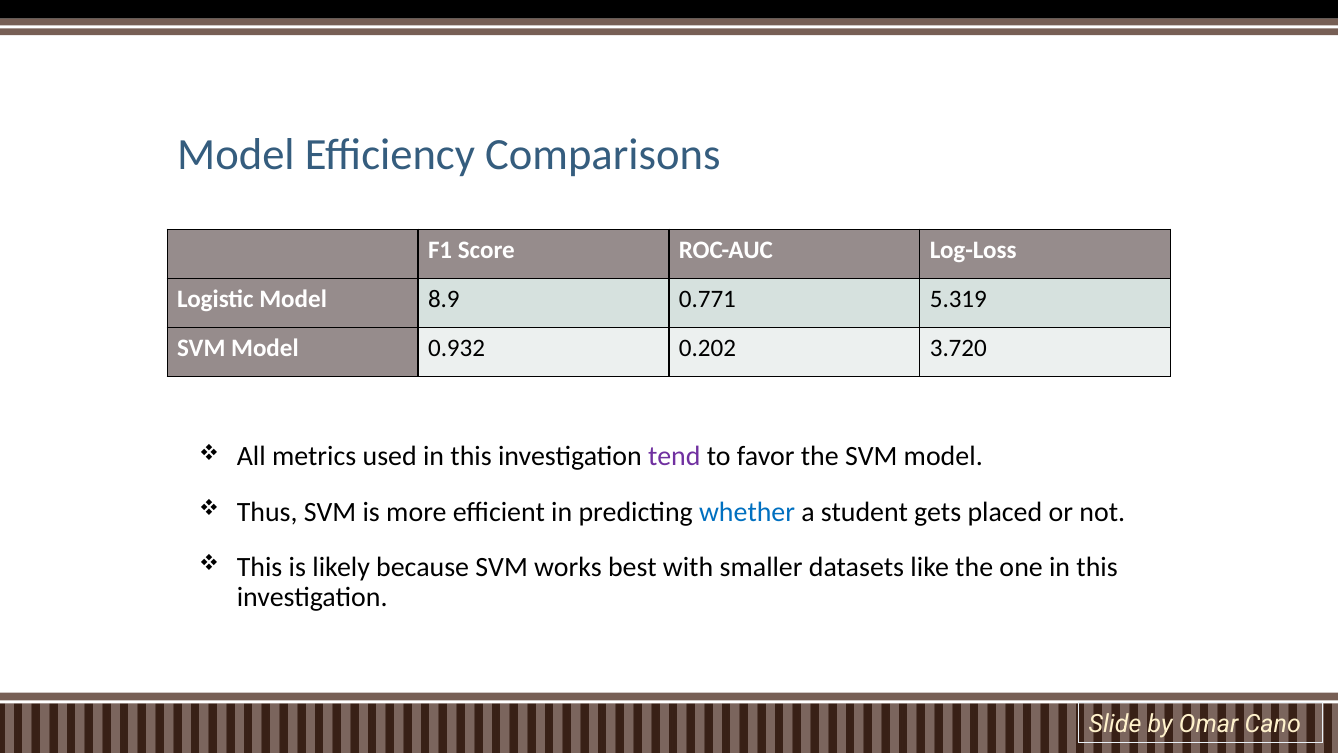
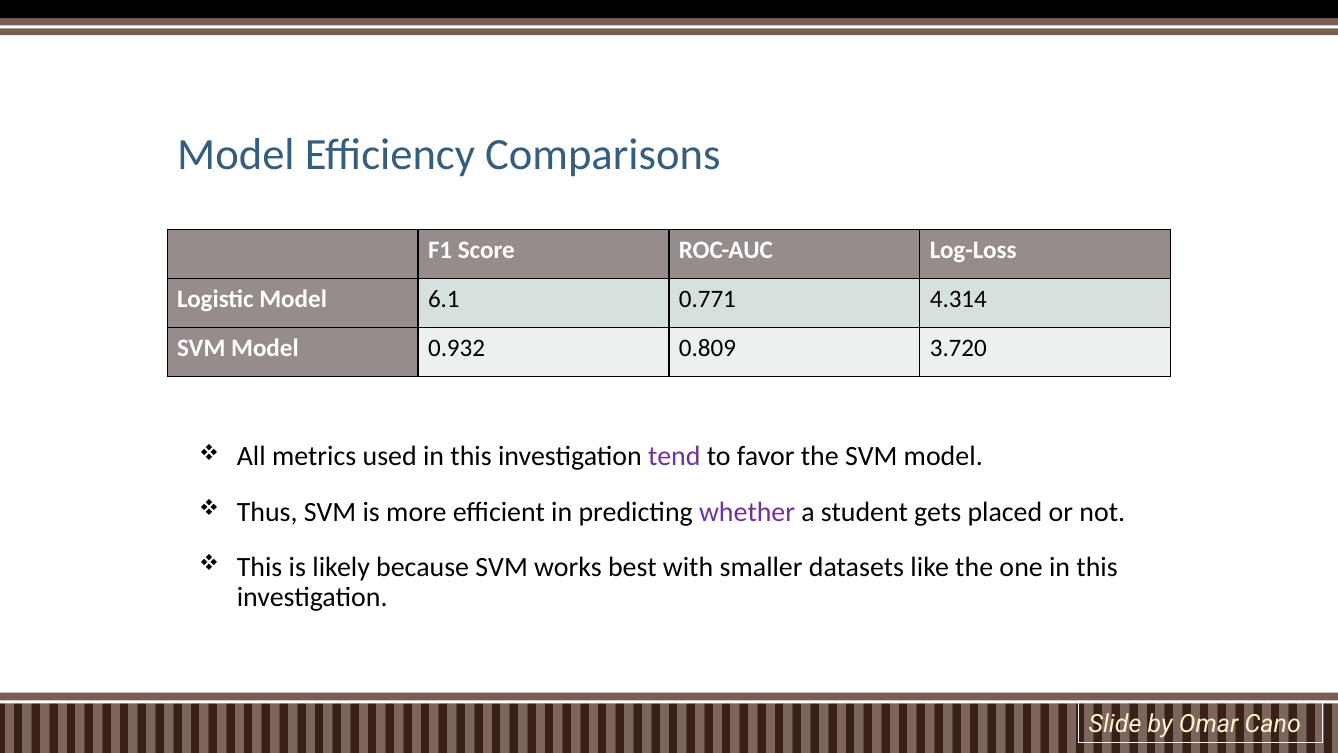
8.9: 8.9 -> 6.1 (444, 299)
5.319: 5.319 -> 4.314 (958, 299)
0.202: 0.202 -> 0.809 (707, 348)
whether colour: blue -> purple (747, 512)
